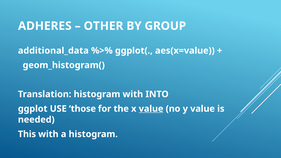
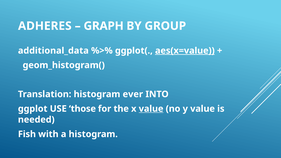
OTHER: OTHER -> GRAPH (104, 26)
aes(x=value underline: none -> present (185, 51)
histogram with: with -> ever (133, 94)
This: This -> Fish (27, 134)
